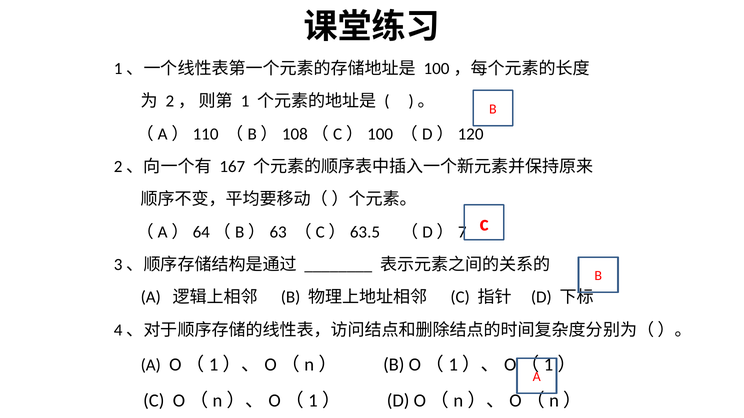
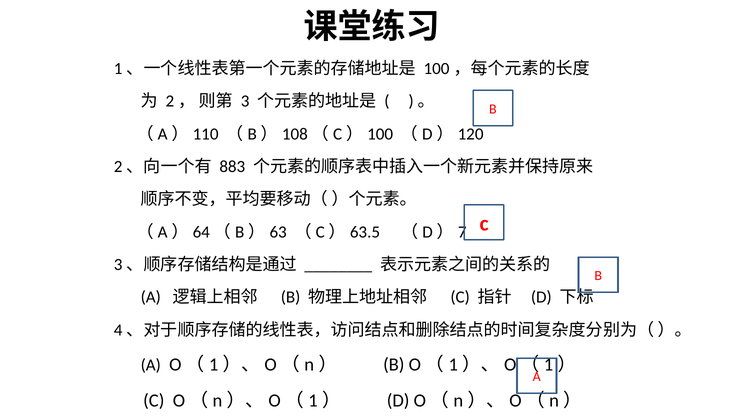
1: 1 -> 3 (245, 101)
167: 167 -> 883 (232, 167)
